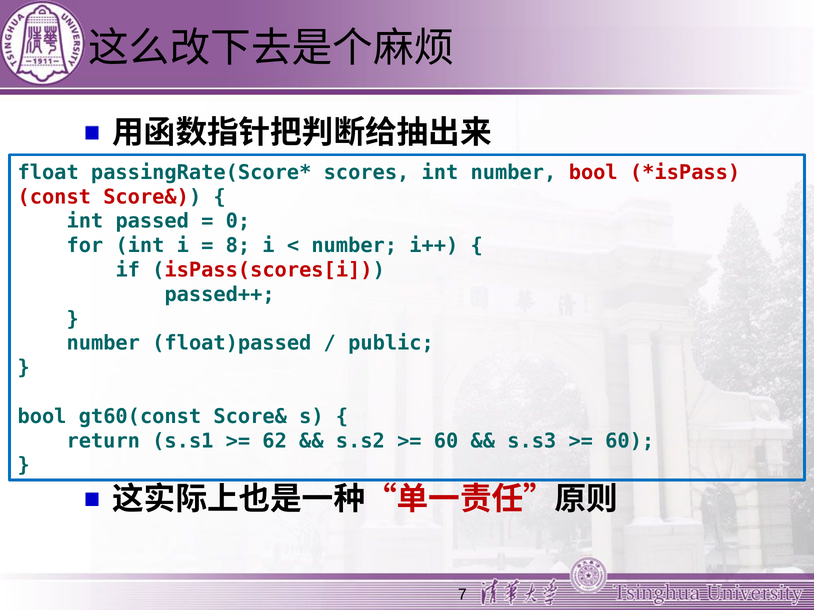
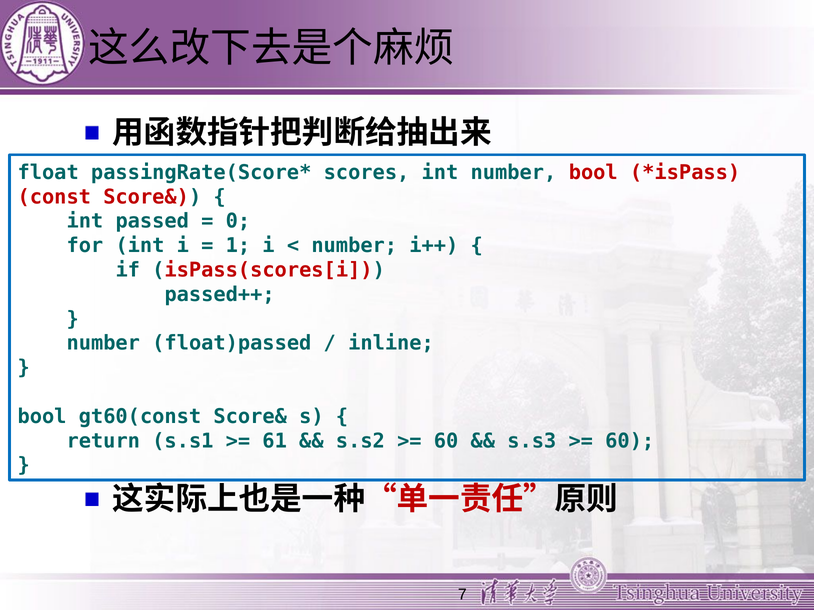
8: 8 -> 1 (238, 246)
public: public -> inline (391, 344)
62: 62 -> 61 (275, 441)
